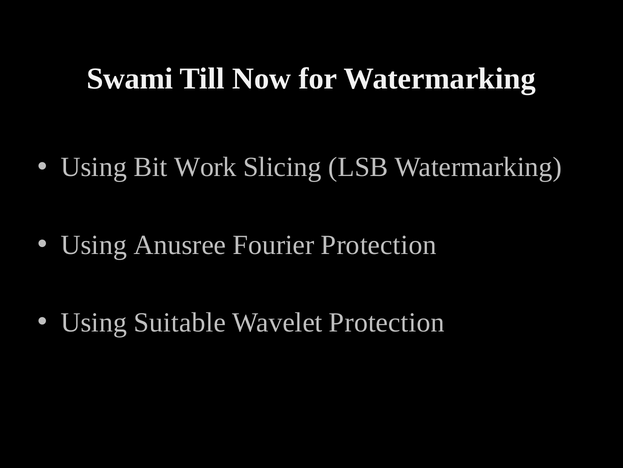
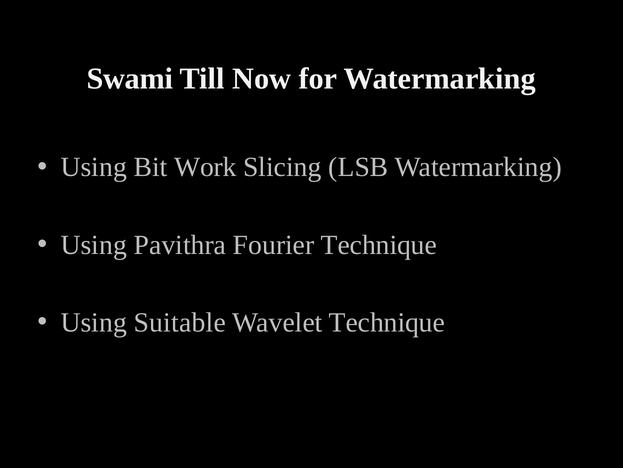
Anusree: Anusree -> Pavithra (180, 245)
Fourier Protection: Protection -> Technique (379, 245)
Wavelet Protection: Protection -> Technique (387, 322)
